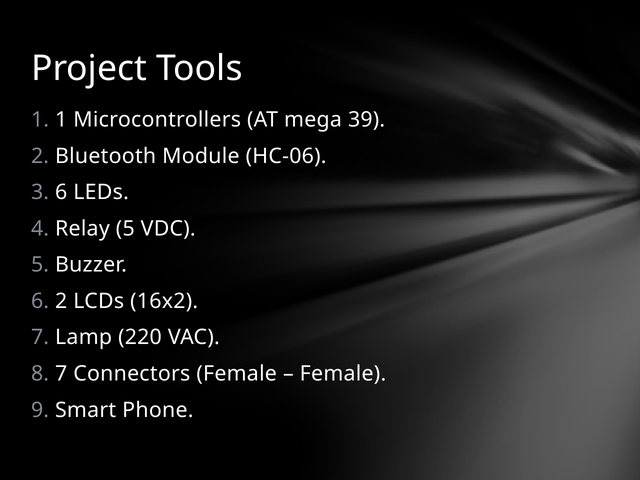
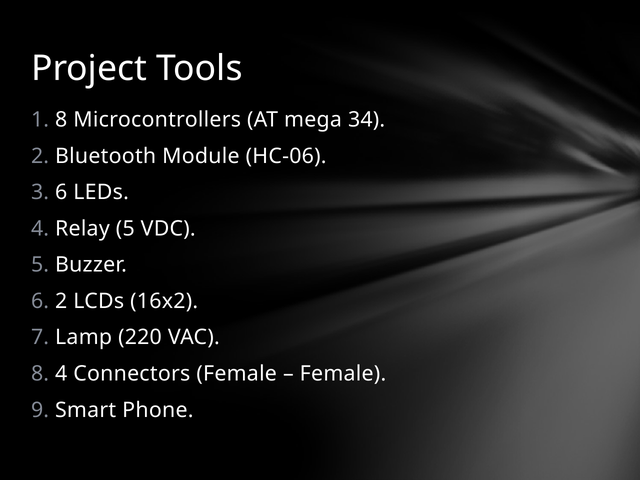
1: 1 -> 8 (61, 120)
39: 39 -> 34 (367, 120)
7: 7 -> 4 (61, 374)
